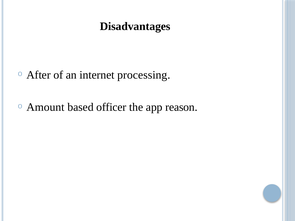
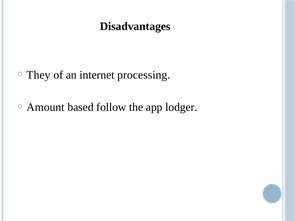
After: After -> They (39, 75)
officer: officer -> follow (111, 107)
reason: reason -> lodger (181, 107)
